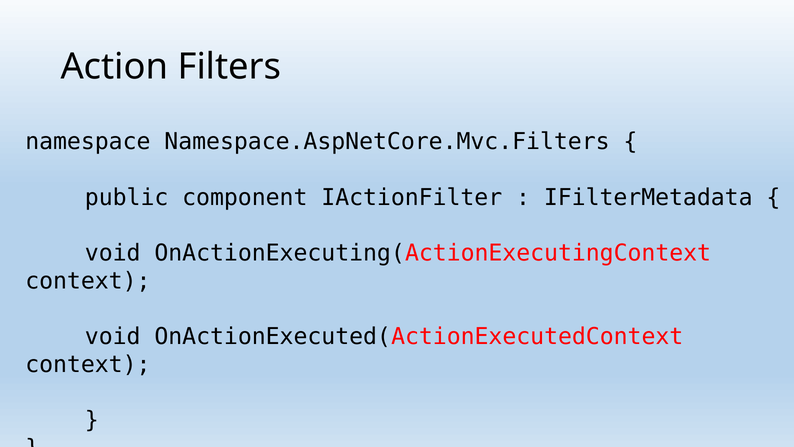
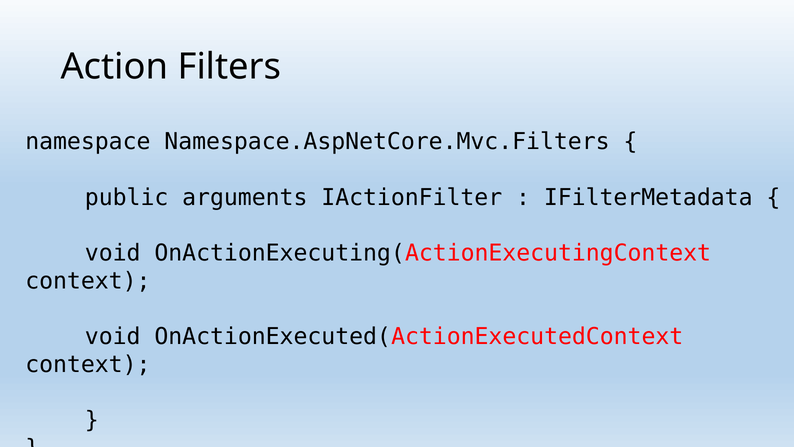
component: component -> arguments (245, 197)
